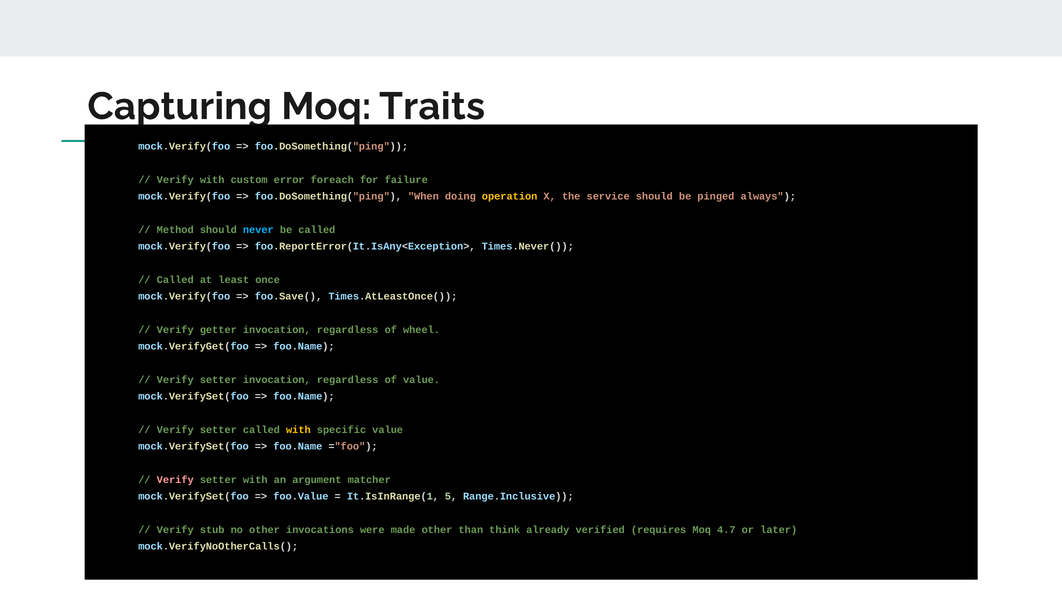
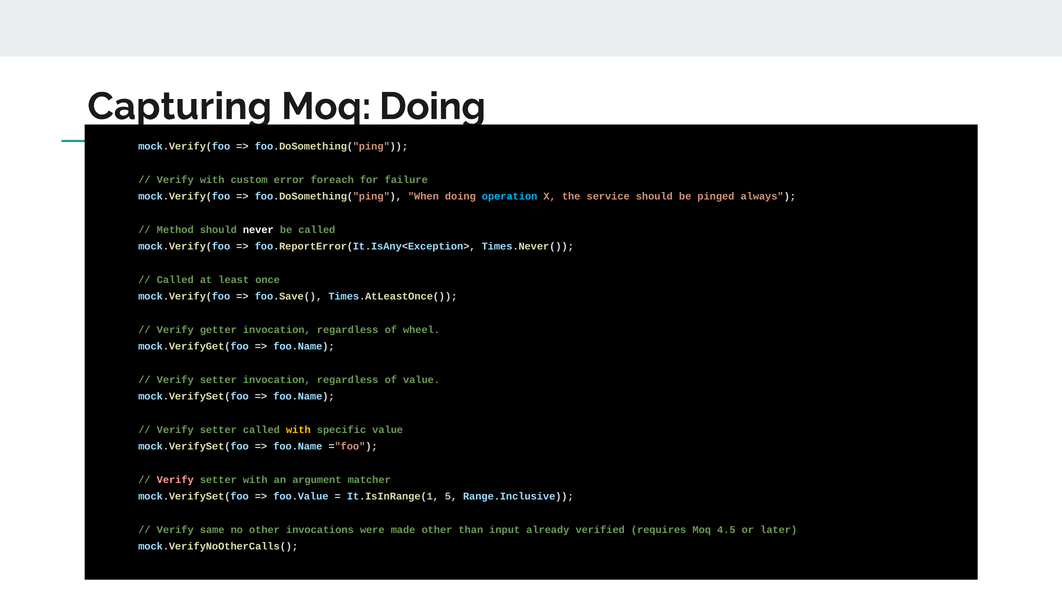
Moq Traits: Traits -> Doing (432, 107)
operation colour: yellow -> light blue (510, 197)
never colour: light blue -> white (258, 230)
stub: stub -> same (212, 530)
think: think -> input (505, 530)
4.7: 4.7 -> 4.5 (726, 530)
